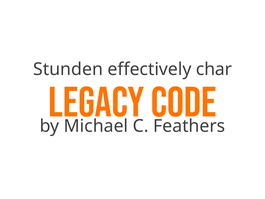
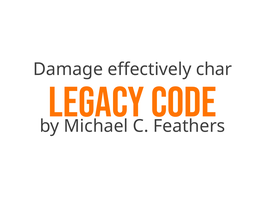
Stunden: Stunden -> Damage (68, 69)
